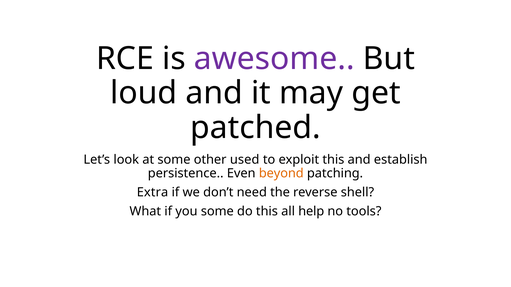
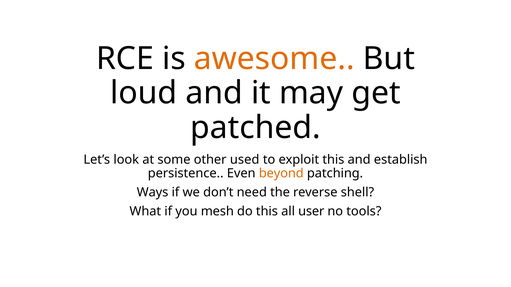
awesome colour: purple -> orange (274, 59)
Extra: Extra -> Ways (153, 193)
you some: some -> mesh (217, 212)
help: help -> user (311, 212)
